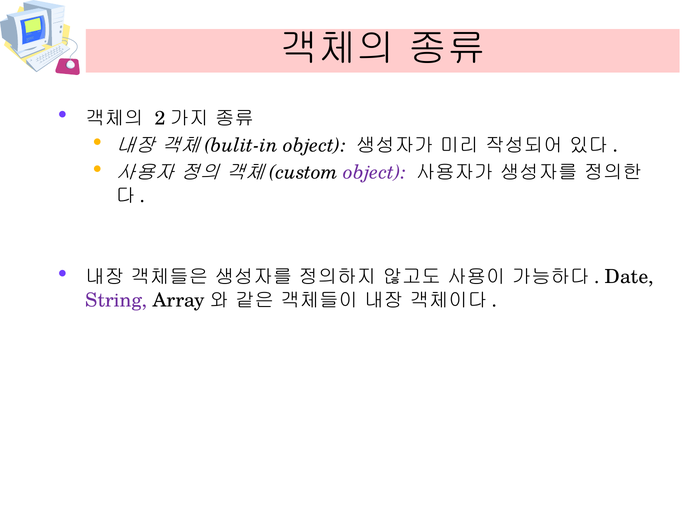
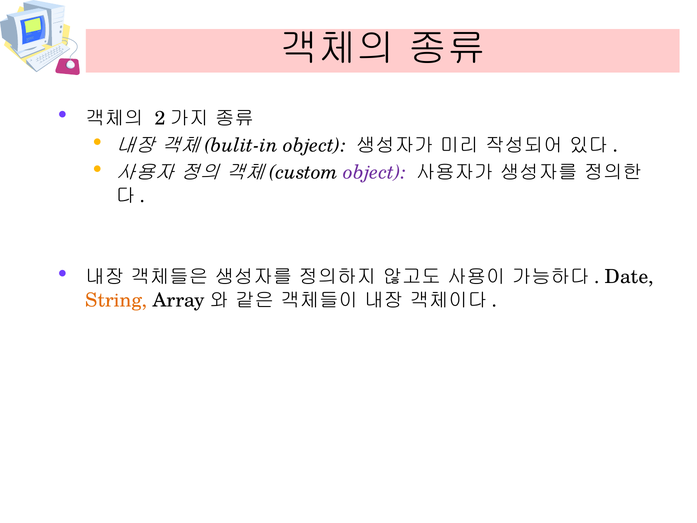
String colour: purple -> orange (116, 300)
